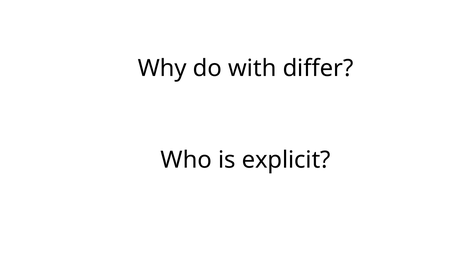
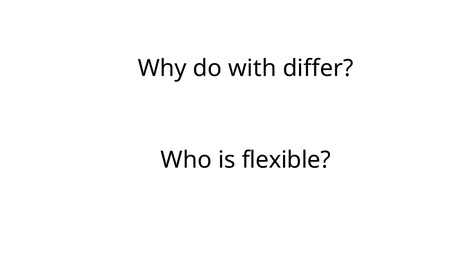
explicit: explicit -> flexible (286, 160)
